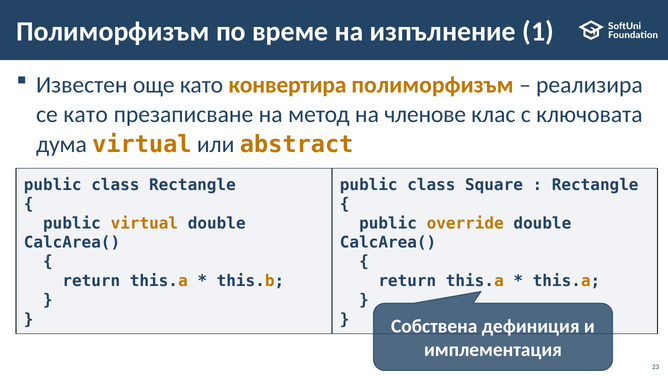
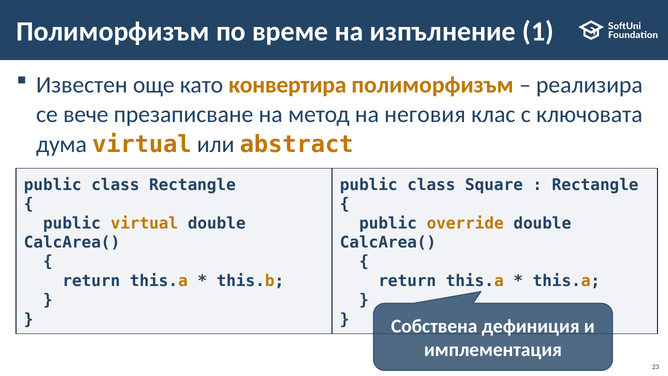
се като: като -> вече (86, 115)
членове: членове -> неговия (425, 115)
